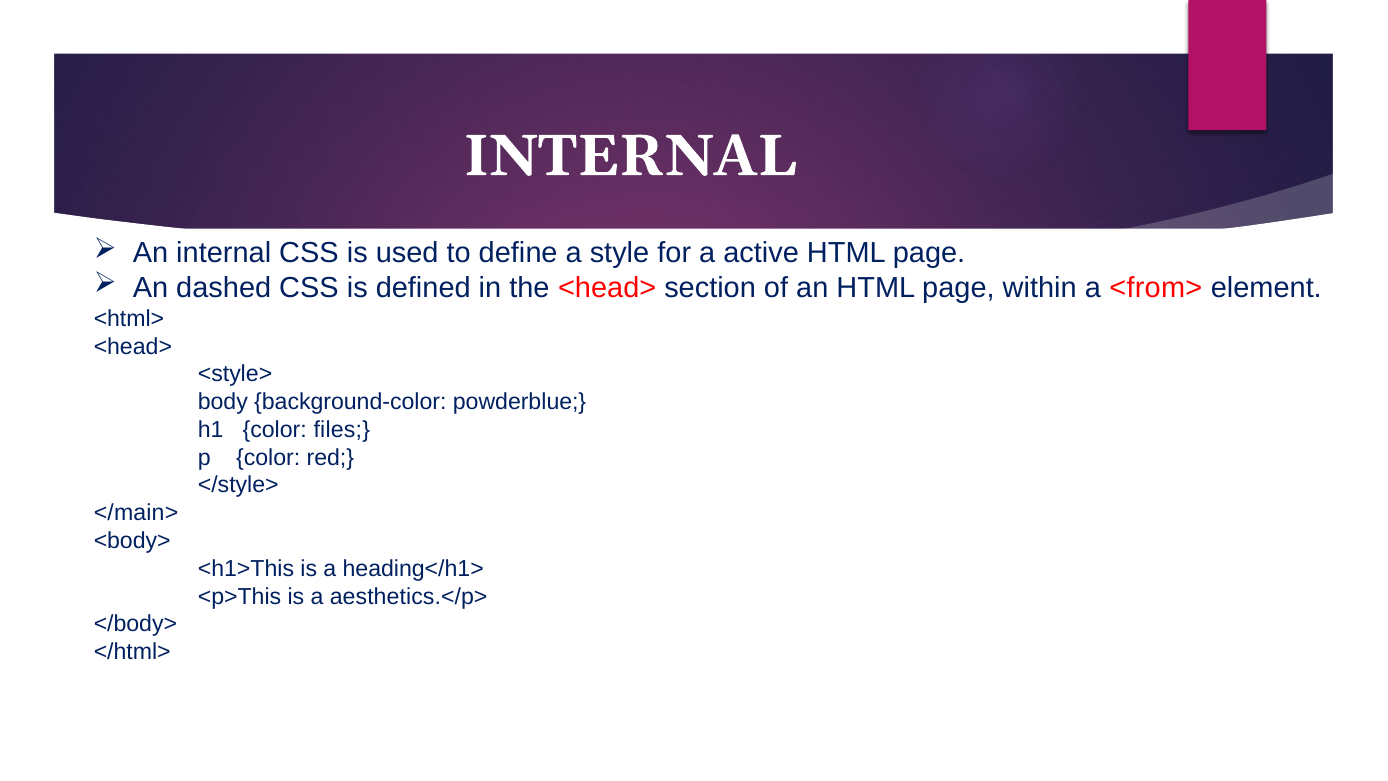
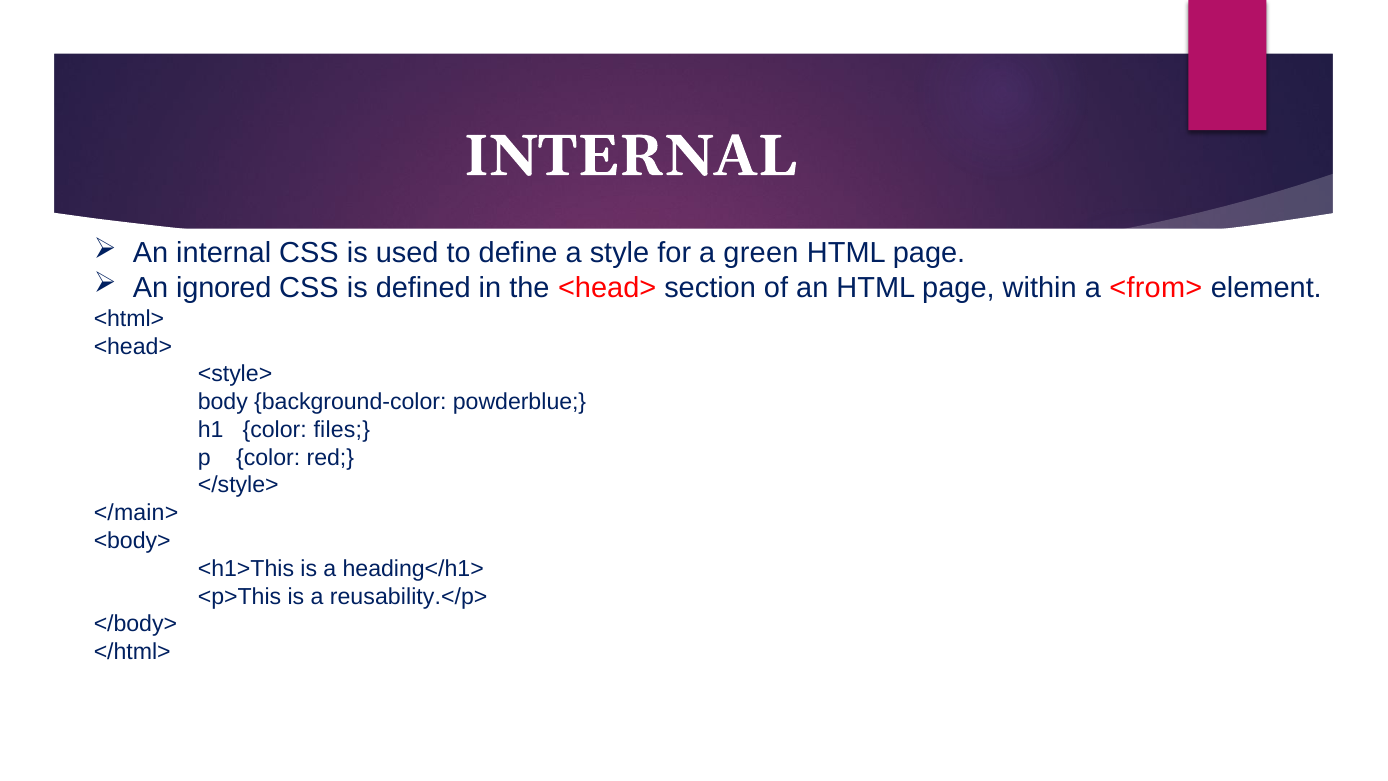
active: active -> green (761, 253)
dashed: dashed -> ignored (224, 288)
aesthetics.</p>: aesthetics.</p> -> reusability.</p> (409, 596)
